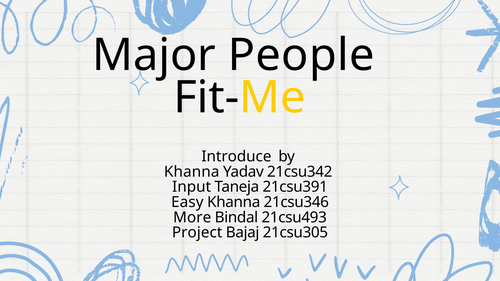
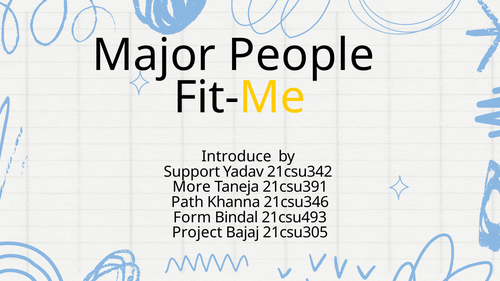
Khanna: Khanna -> Support (192, 172)
Input: Input -> More (192, 187)
Easy: Easy -> Path (187, 202)
More: More -> Form (192, 218)
